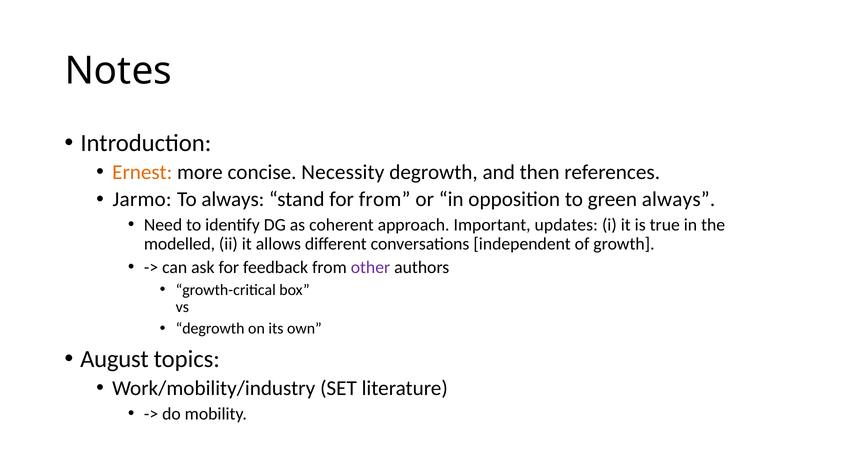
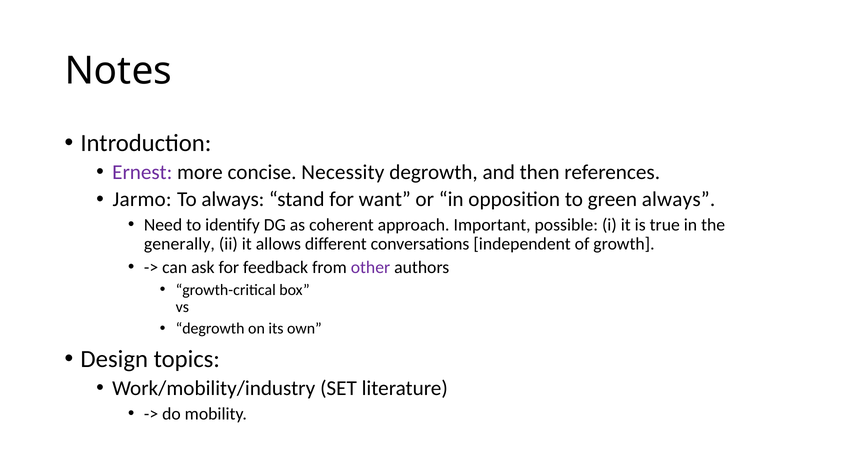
Ernest colour: orange -> purple (142, 172)
for from: from -> want (385, 200)
updates: updates -> possible (566, 225)
modelled: modelled -> generally (179, 244)
August: August -> Design (114, 359)
